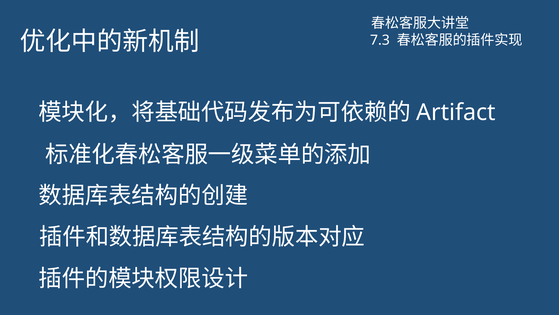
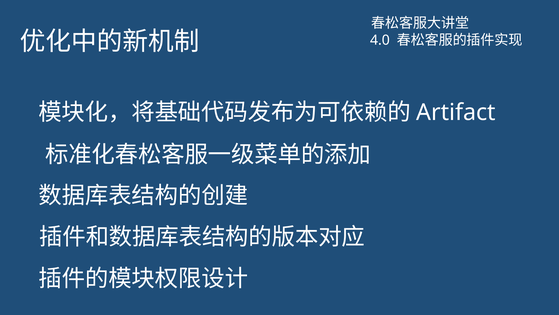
7.3: 7.3 -> 4.0 (380, 40)
